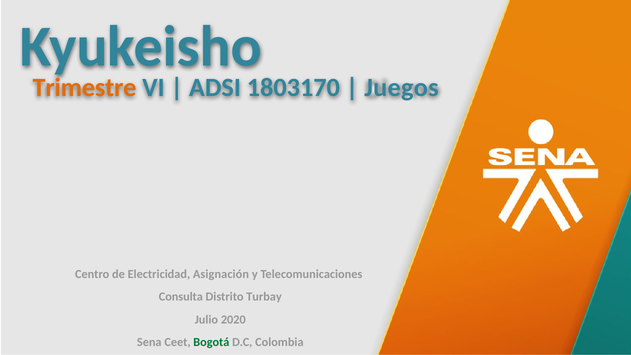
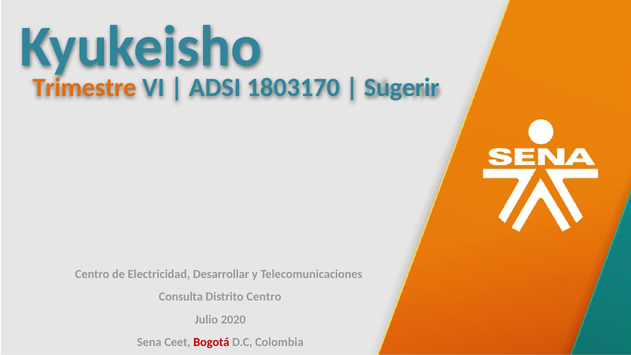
Juegos: Juegos -> Sugerir (402, 88)
Asignación: Asignación -> Desarrollar (221, 274)
Distrito Turbay: Turbay -> Centro (264, 297)
Bogotá colour: green -> red (211, 342)
